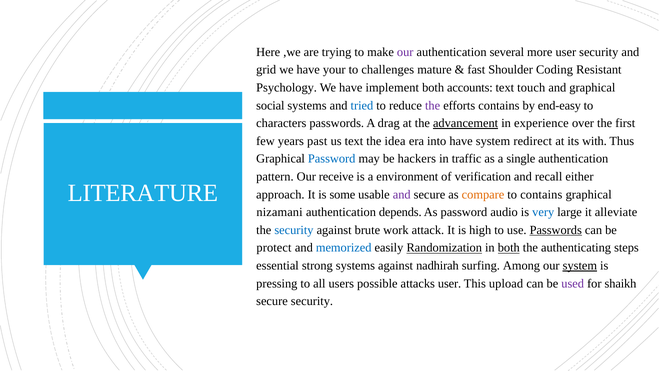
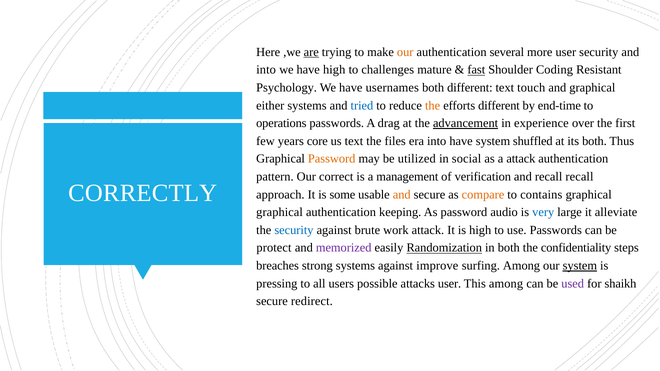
are underline: none -> present (311, 52)
our colour: purple -> orange (405, 52)
grid: grid -> into (266, 70)
have your: your -> high (334, 70)
fast underline: none -> present (476, 70)
implement: implement -> usernames (392, 88)
both accounts: accounts -> different (470, 88)
social: social -> either (270, 106)
the colour: purple -> orange (433, 106)
efforts contains: contains -> different (499, 106)
end-easy: end-easy -> end-time (559, 106)
characters: characters -> operations (281, 123)
past: past -> core (317, 141)
idea: idea -> files (395, 141)
redirect: redirect -> shuffled (533, 141)
its with: with -> both (594, 141)
Password colour: blue -> orange (332, 159)
hackers: hackers -> utilized (417, 159)
traffic: traffic -> social (467, 159)
a single: single -> attack (521, 159)
receive: receive -> correct (336, 177)
environment: environment -> management (407, 177)
recall either: either -> recall (579, 177)
LITERATURE: LITERATURE -> CORRECTLY (143, 193)
and colour: purple -> orange (402, 195)
nizamani: nizamani -> graphical (280, 212)
depends: depends -> keeping (400, 212)
Passwords underline: present -> none (556, 230)
memorized colour: blue -> purple (344, 248)
both underline: present -> none (509, 248)
authenticating: authenticating -> confidentiality (576, 248)
essential: essential -> breaches (278, 266)
nadhirah: nadhirah -> improve (437, 266)
This upload: upload -> among (506, 284)
secure security: security -> redirect (312, 301)
